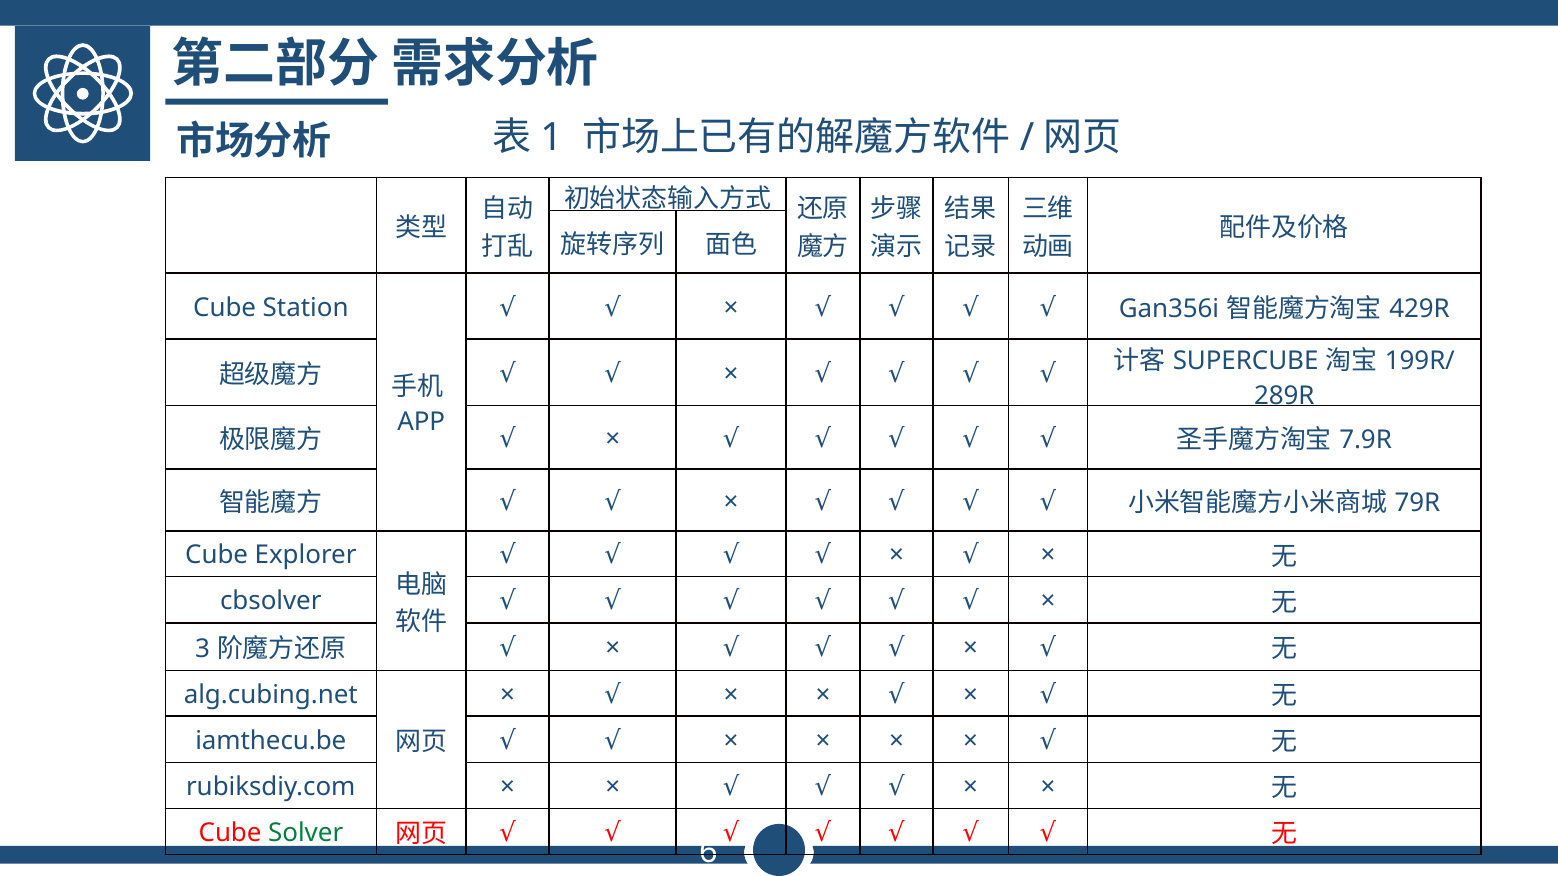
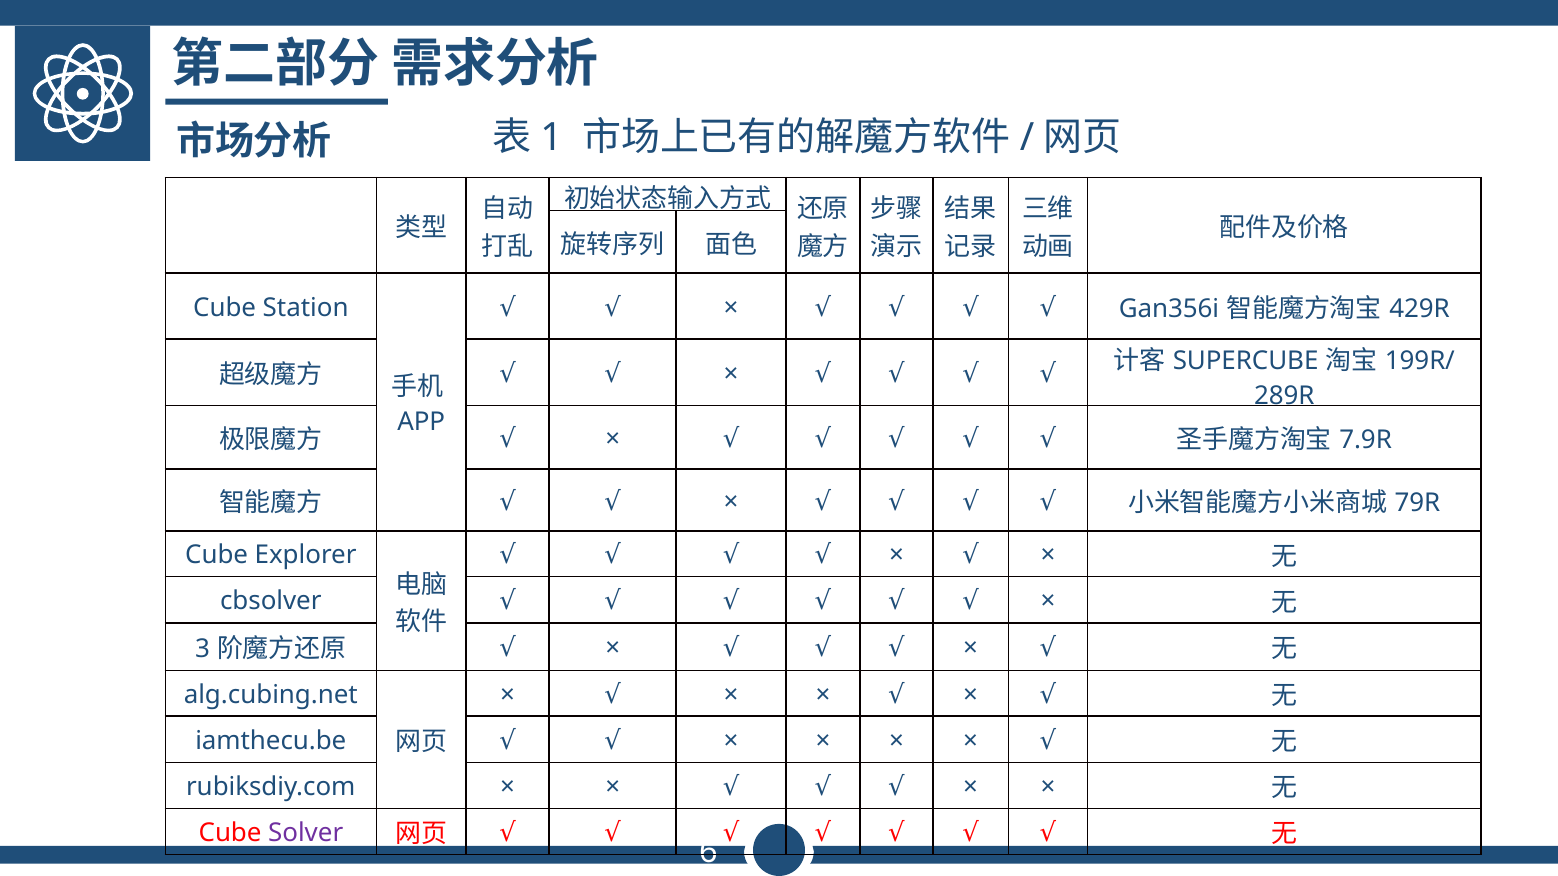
Solver colour: green -> purple (306, 833)
